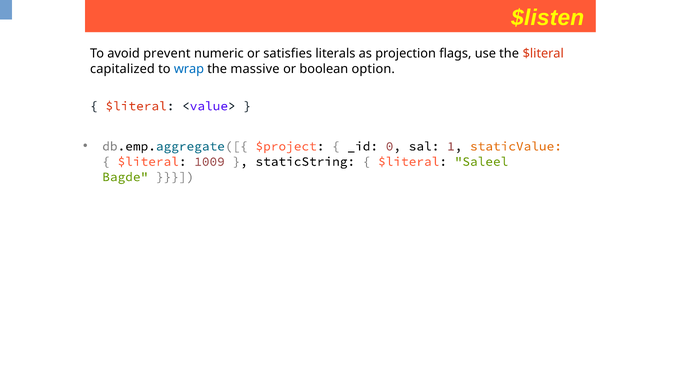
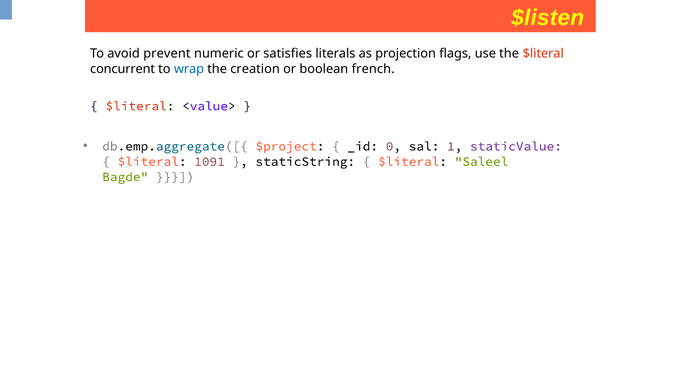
capitalized: capitalized -> concurrent (123, 69)
massive: massive -> creation (255, 69)
option: option -> french (373, 69)
staticValue colour: orange -> purple (516, 146)
1009: 1009 -> 1091 (210, 162)
